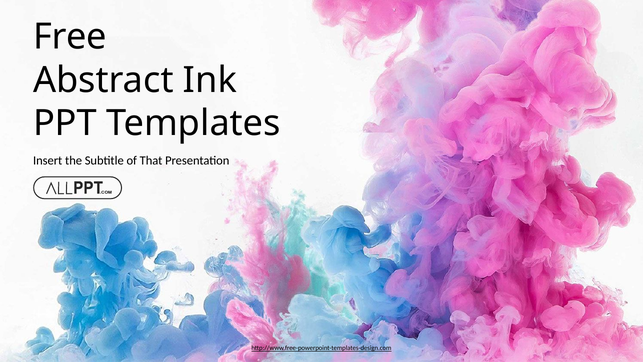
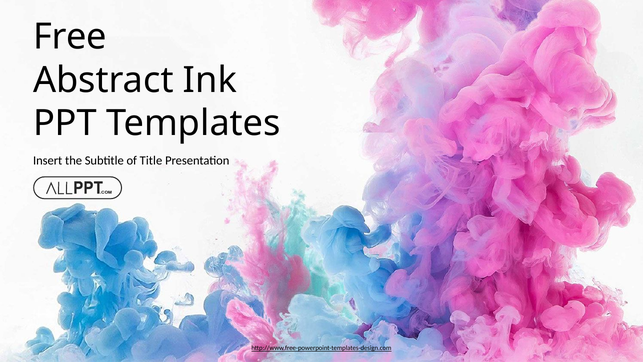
That: That -> Title (151, 161)
